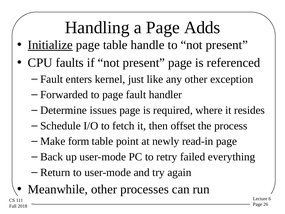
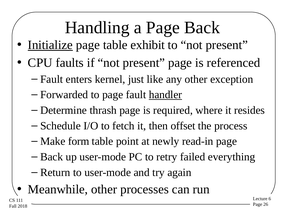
a Page Adds: Adds -> Back (202, 28)
handle: handle -> exhibit (148, 45)
handler underline: none -> present (165, 95)
issues: issues -> thrash (103, 110)
